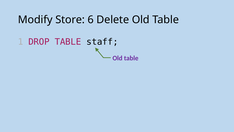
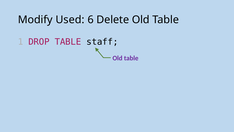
Store: Store -> Used (70, 20)
